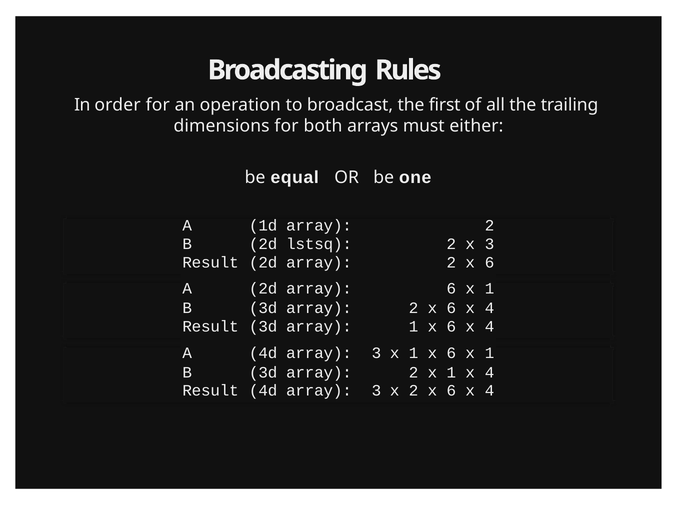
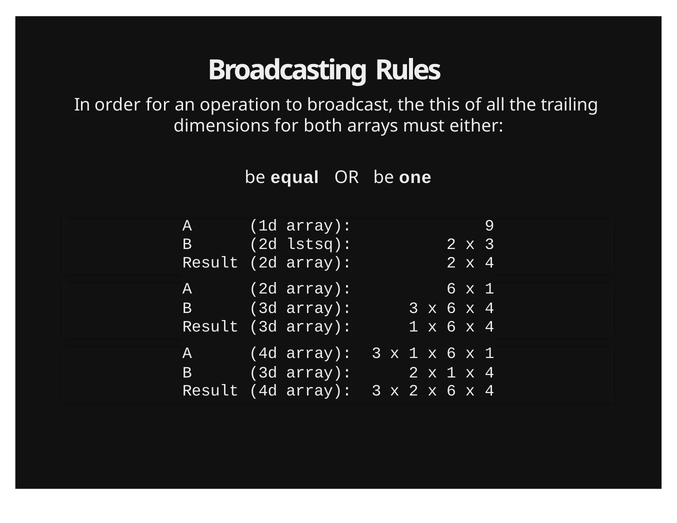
first: first -> this (444, 105)
1d array 2: 2 -> 9 (490, 226)
6: 6 -> 4 (490, 263)
2: 2 -> 3 (414, 308)
